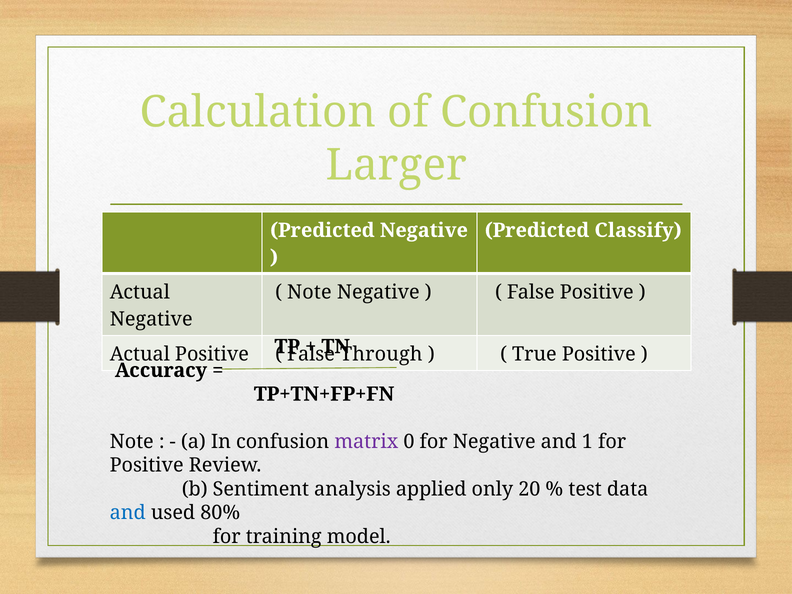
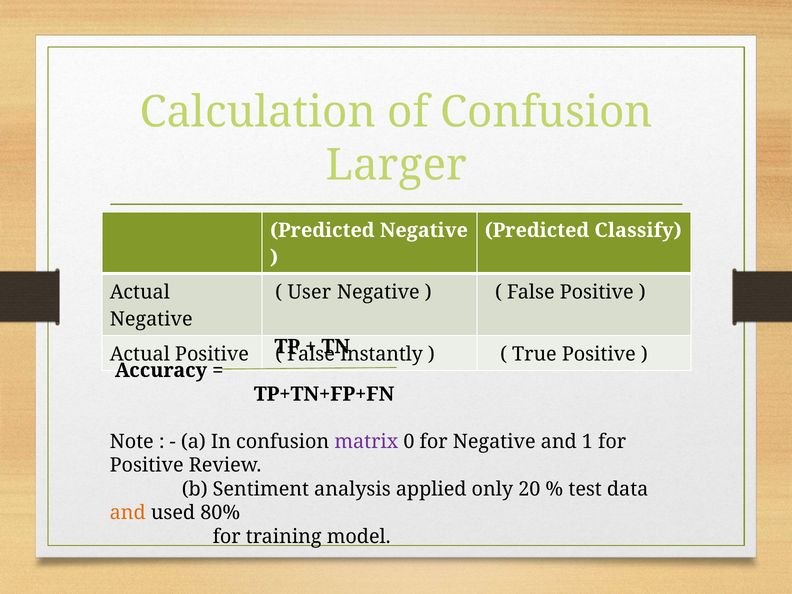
Note: Note -> User (309, 292)
Through: Through -> Instantly (381, 354)
and colour: blue -> orange (128, 513)
